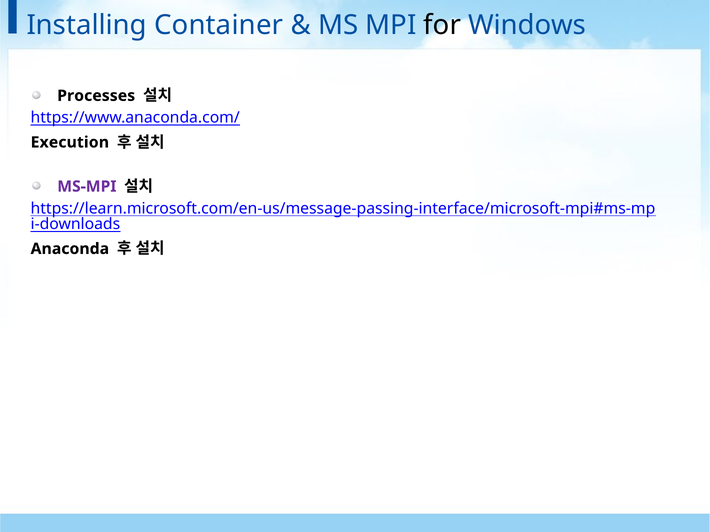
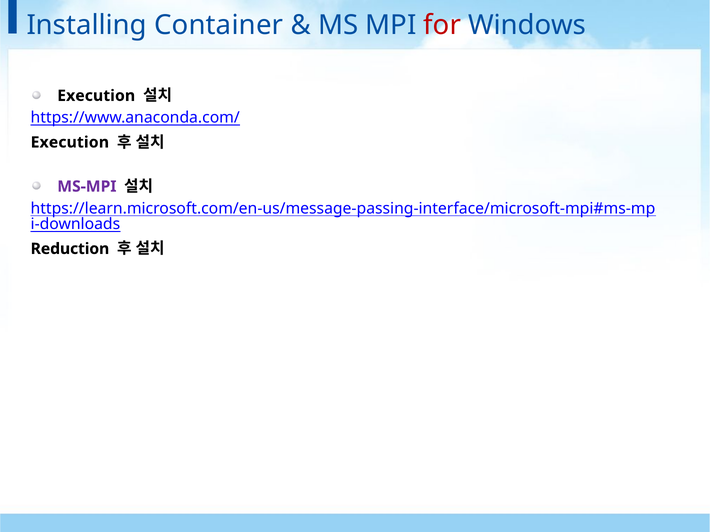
for colour: black -> red (442, 25)
Processes: Processes -> Execution (96, 96)
Anaconda: Anaconda -> Reduction (70, 249)
